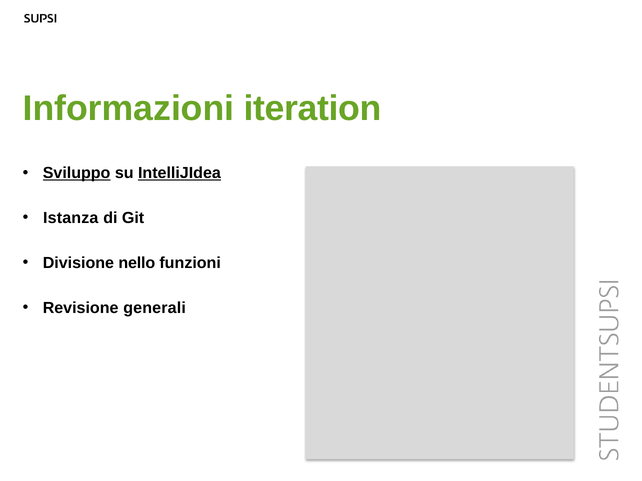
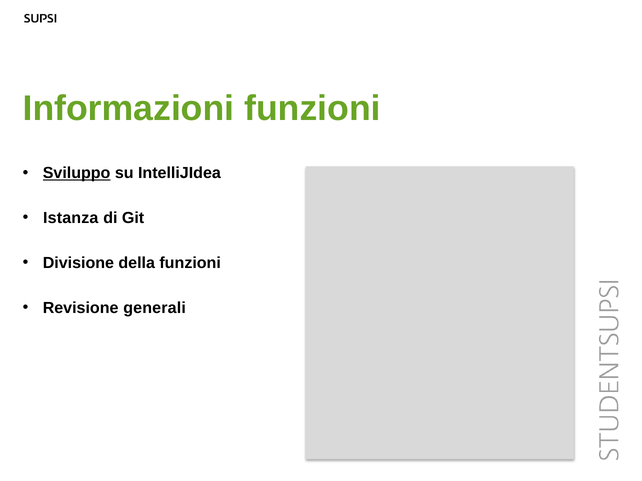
Informazioni iteration: iteration -> funzioni (312, 108)
IntelliJIdea underline: present -> none (179, 173)
nello: nello -> della (137, 263)
